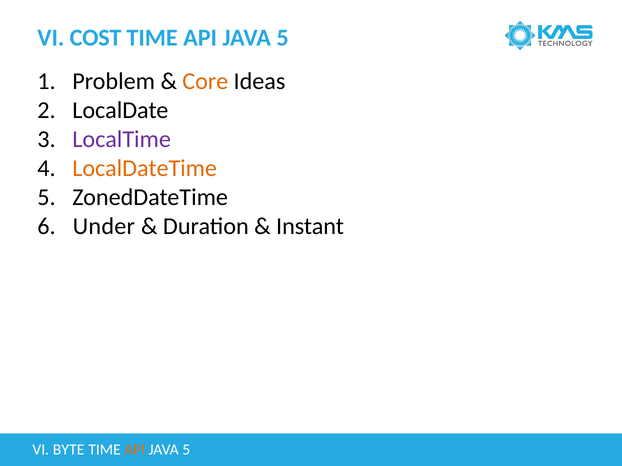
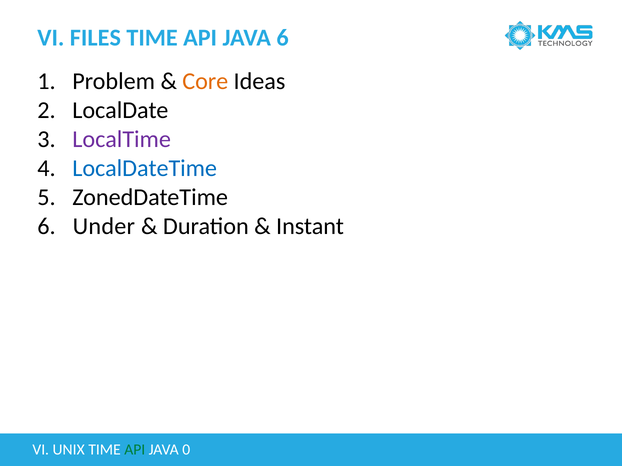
COST: COST -> FILES (95, 38)
5: 5 -> 6 (283, 38)
LocalDateTime colour: orange -> blue (145, 169)
BYTE: BYTE -> UNIX (69, 450)
API colour: orange -> green (135, 450)
5: 5 -> 0 (186, 450)
